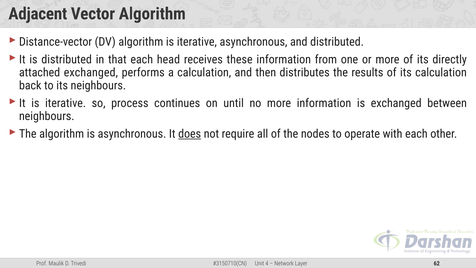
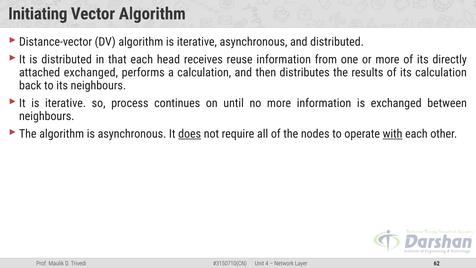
Adjacent: Adjacent -> Initiating (38, 14)
these: these -> reuse (240, 60)
with underline: none -> present (393, 134)
